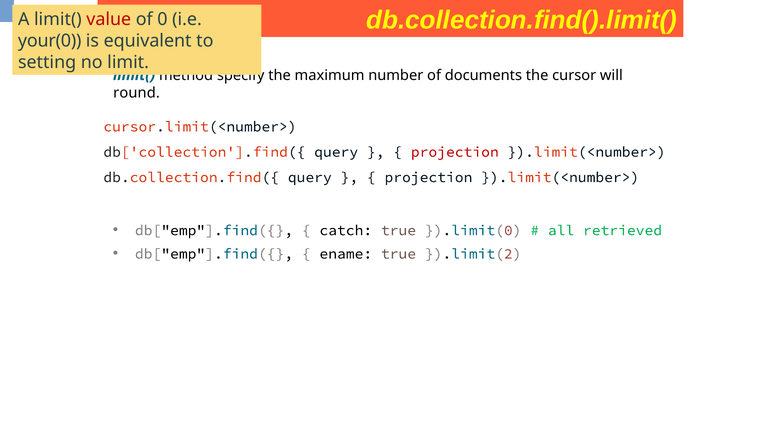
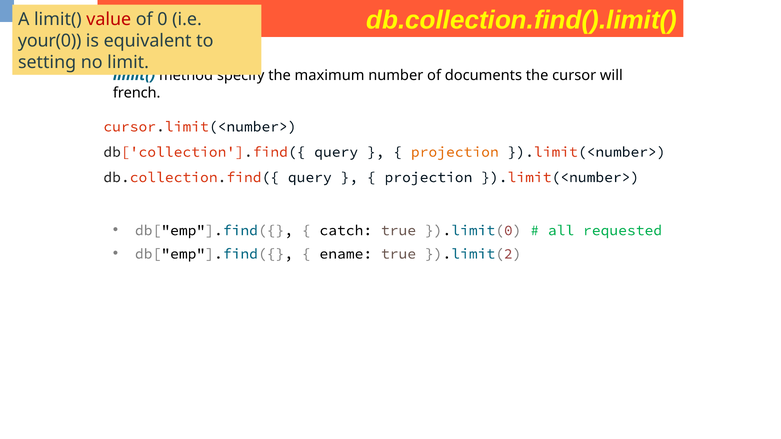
round: round -> french (137, 93)
projection colour: red -> orange (455, 152)
retrieved: retrieved -> requested (623, 231)
